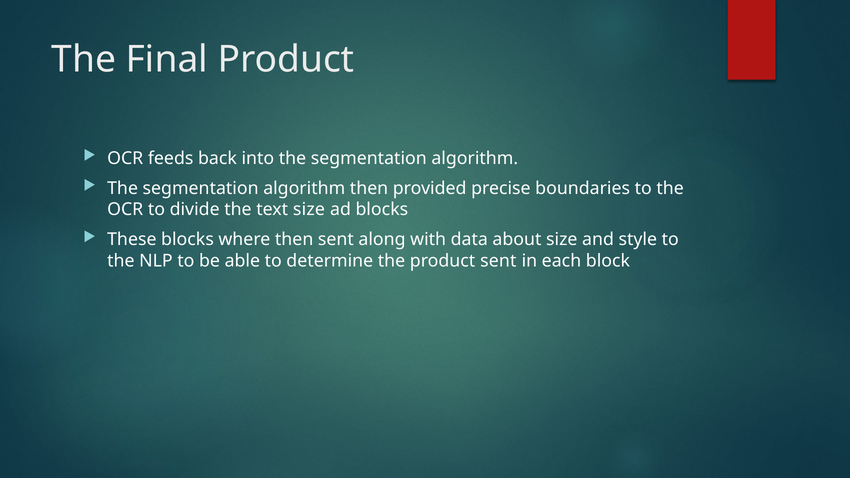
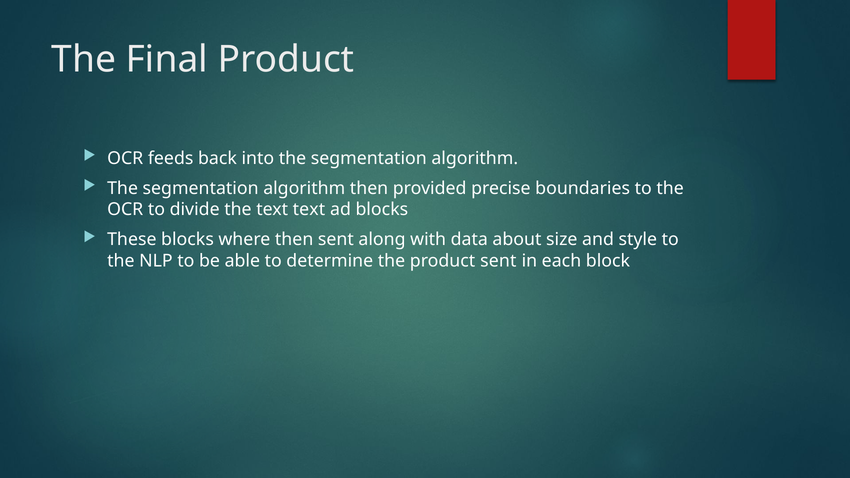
text size: size -> text (309, 210)
